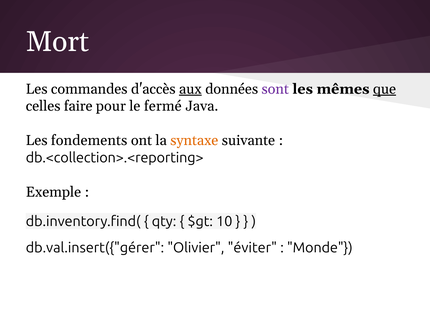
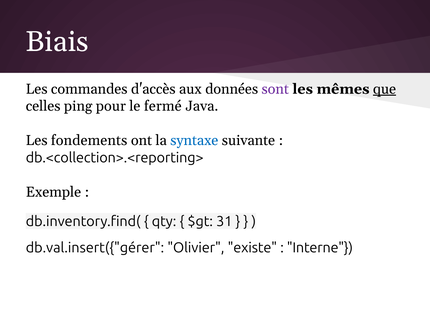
Mort: Mort -> Biais (57, 42)
aux underline: present -> none (190, 89)
faire: faire -> ping (78, 106)
syntaxe colour: orange -> blue (194, 141)
10: 10 -> 31 (224, 222)
éviter: éviter -> existe (252, 248)
Monde: Monde -> Interne (320, 248)
